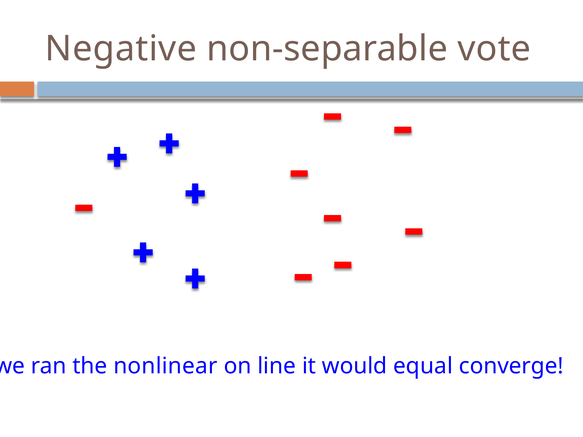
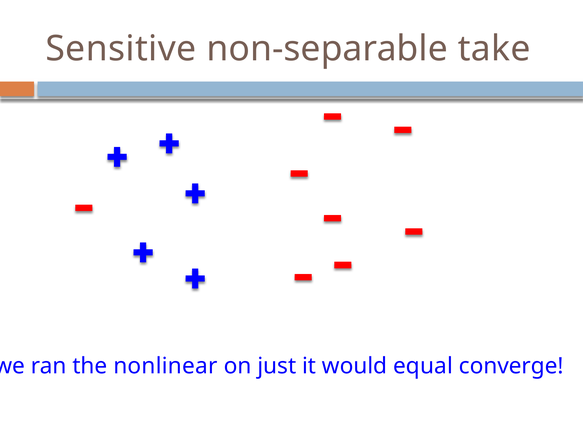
Negative: Negative -> Sensitive (121, 49)
vote: vote -> take (494, 49)
line: line -> just (277, 366)
